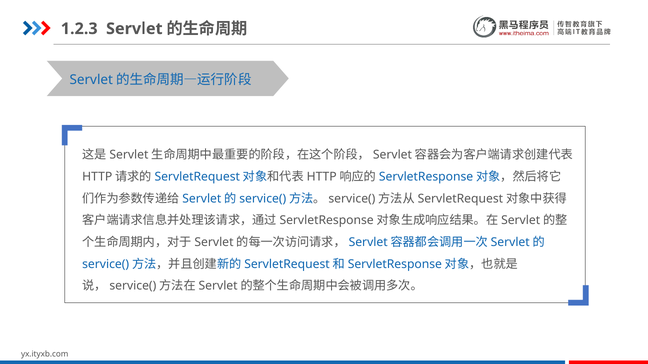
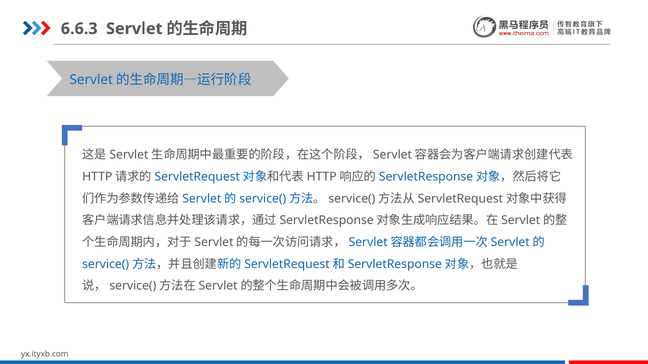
1.2.3: 1.2.3 -> 6.6.3 (79, 29)
